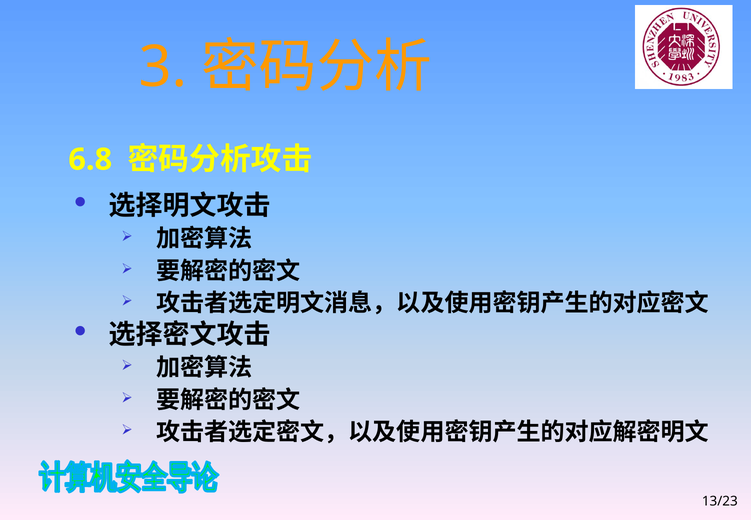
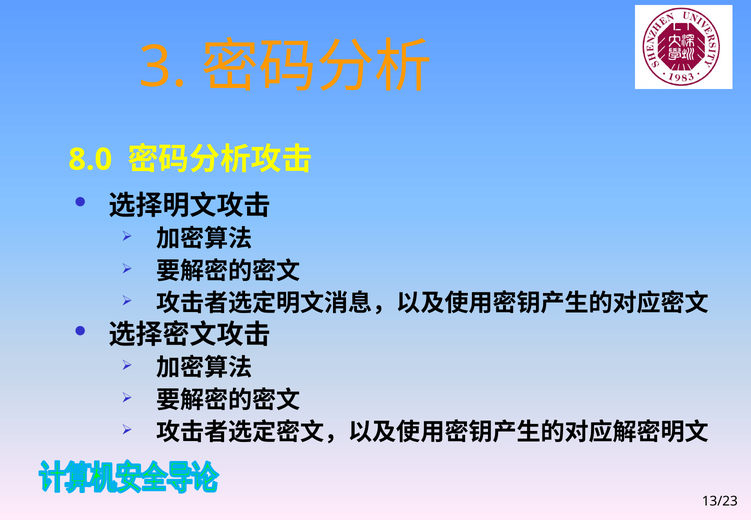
6.8: 6.8 -> 8.0 (90, 160)
